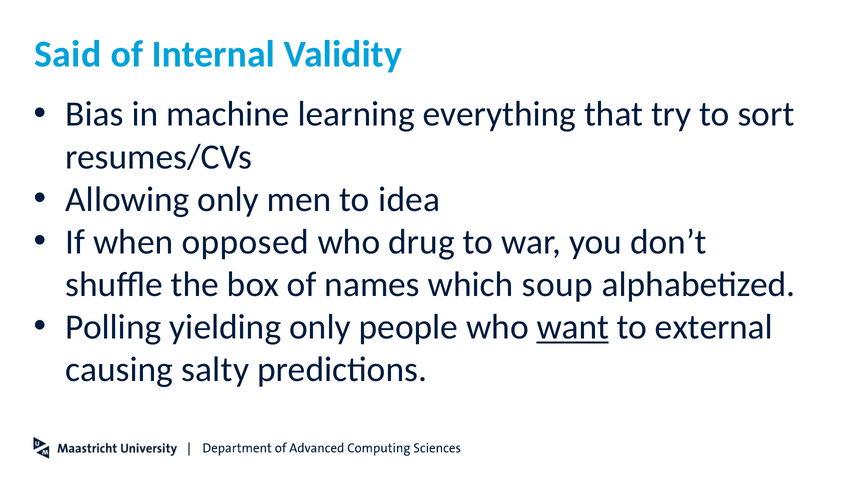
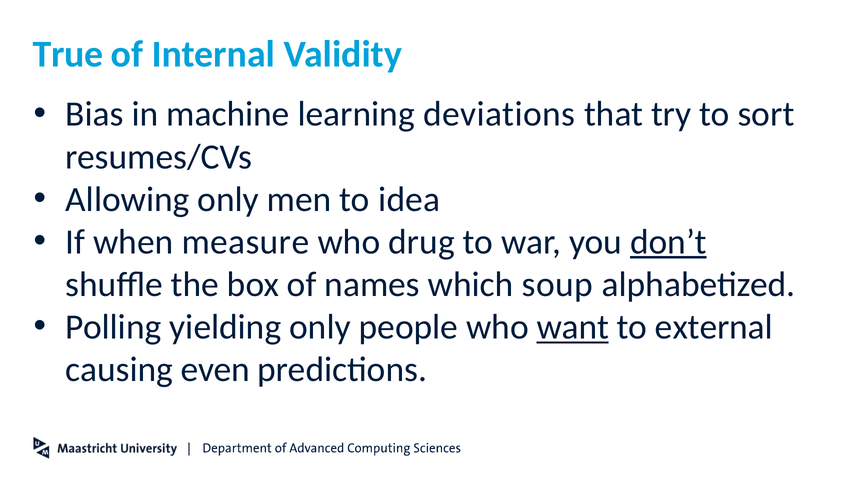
Said: Said -> True (68, 54)
everything: everything -> deviations (499, 114)
opposed: opposed -> measure (245, 242)
don’t underline: none -> present (668, 242)
salty: salty -> even (215, 370)
